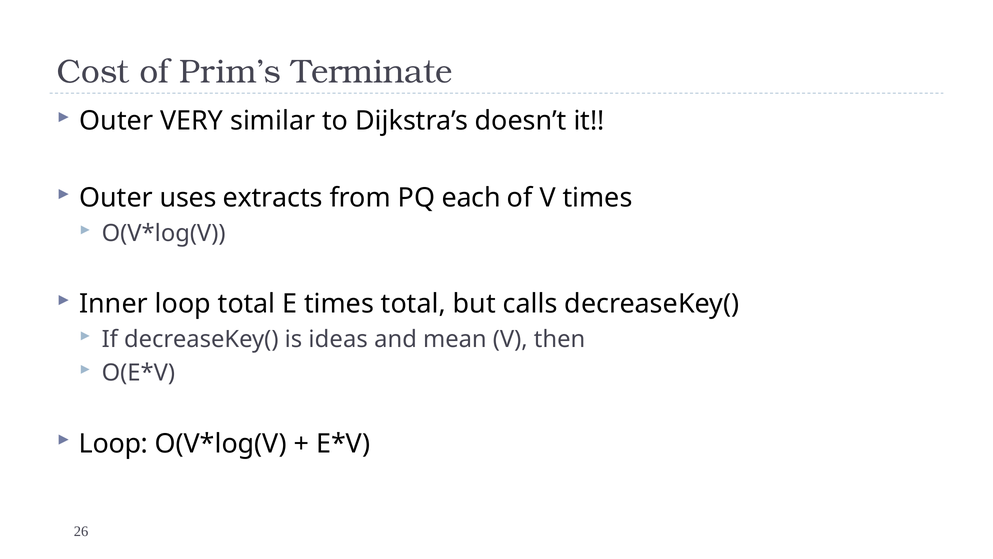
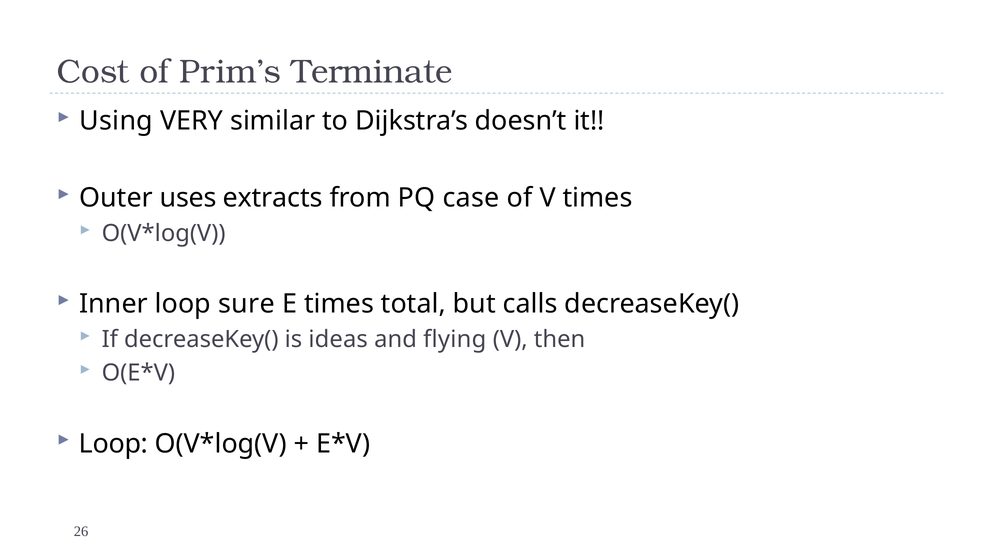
Outer: Outer -> Using (116, 121)
each: each -> case (471, 198)
loop total: total -> sure (246, 304)
mean: mean -> flying (455, 339)
